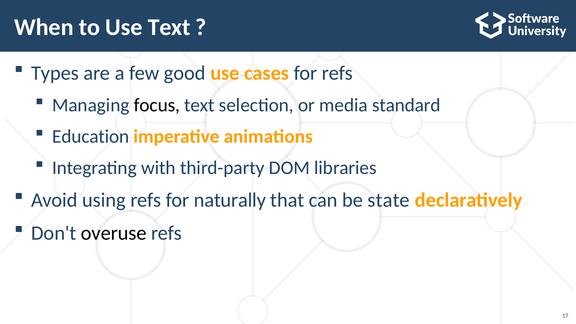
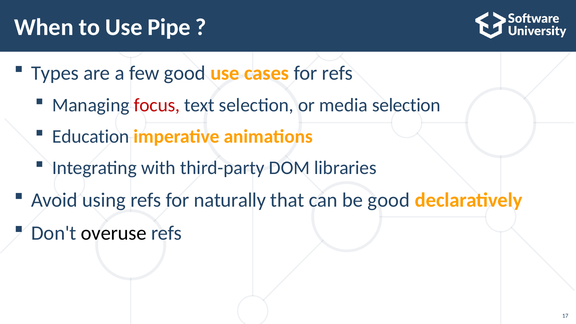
Use Text: Text -> Pipe (169, 27)
focus colour: black -> red (157, 105)
media standard: standard -> selection (406, 105)
be state: state -> good (389, 200)
